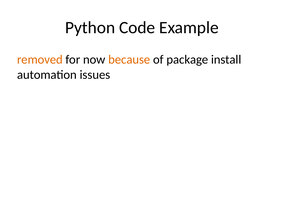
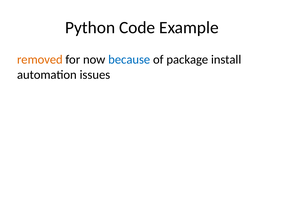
because colour: orange -> blue (129, 60)
